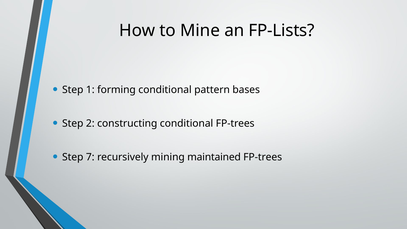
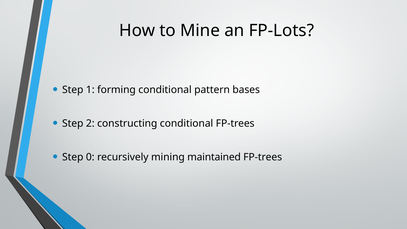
FP-Lists: FP-Lists -> FP-Lots (281, 30)
7: 7 -> 0 (90, 157)
